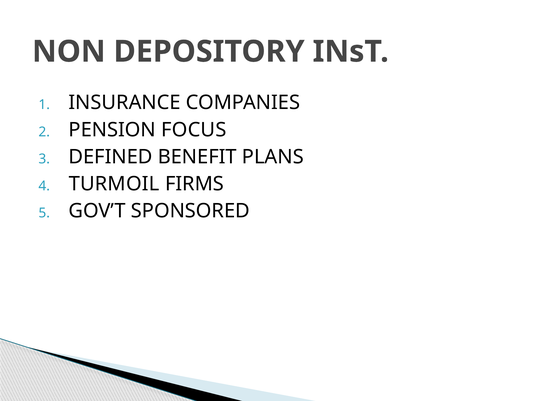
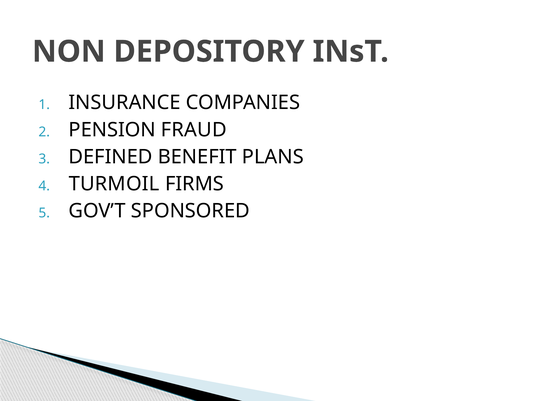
FOCUS: FOCUS -> FRAUD (194, 130)
